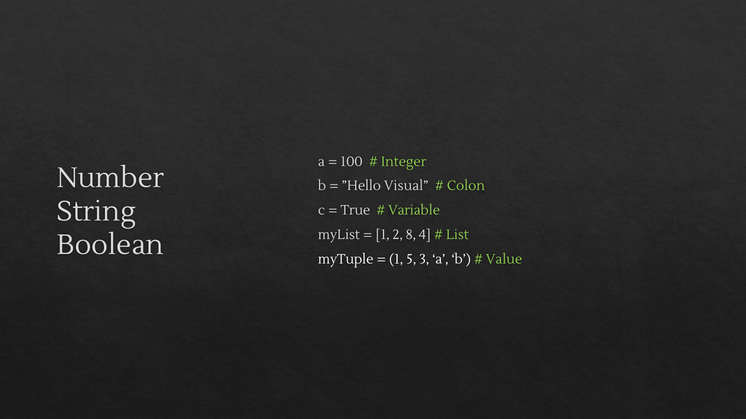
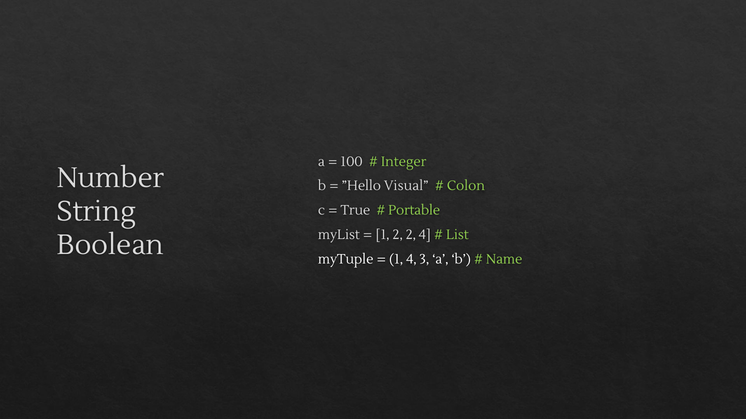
Variable: Variable -> Portable (414, 211)
2 8: 8 -> 2 (411, 235)
1 5: 5 -> 4 (411, 259)
Value: Value -> Name (504, 259)
